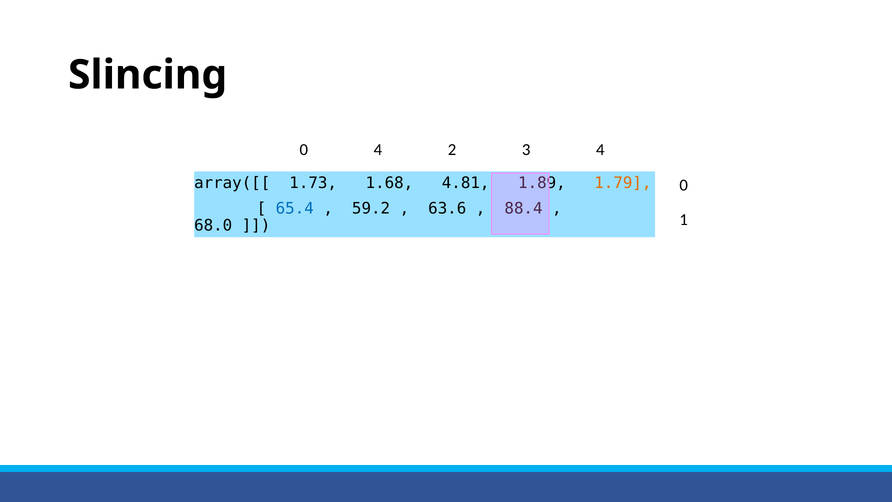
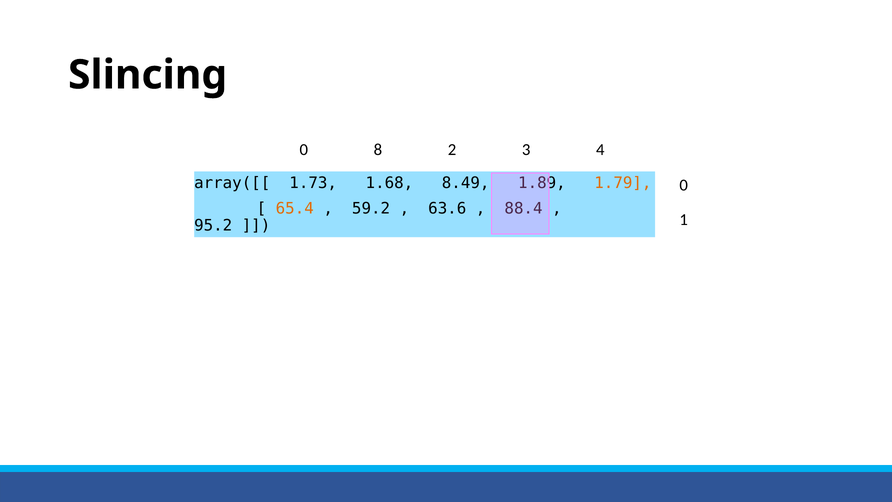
0 4: 4 -> 8 (378, 150)
4.81: 4.81 -> 8.49 (466, 183)
65.4 colour: blue -> orange (295, 209)
68.0: 68.0 -> 95.2 (213, 225)
